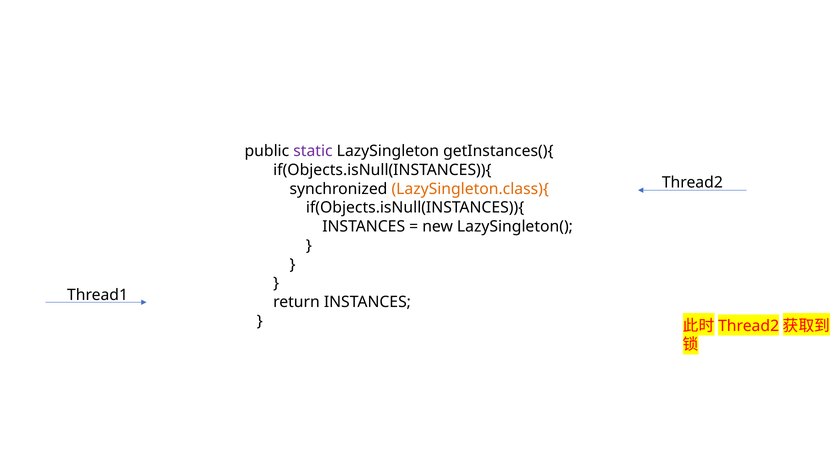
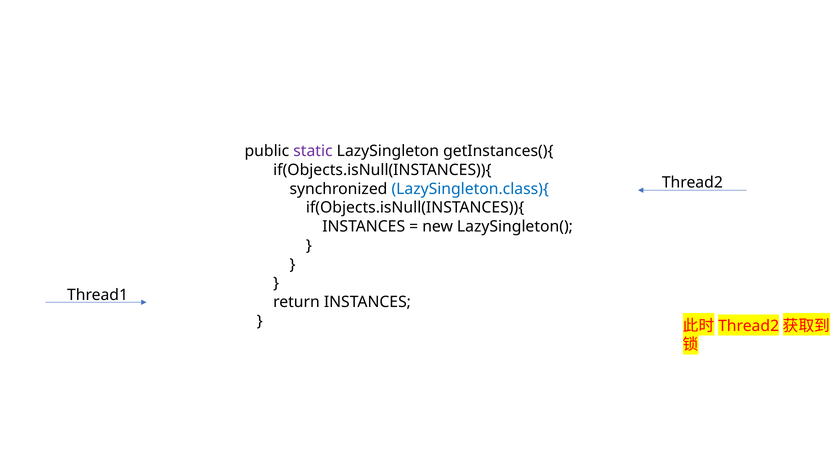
LazySingleton.class){ colour: orange -> blue (470, 189)
